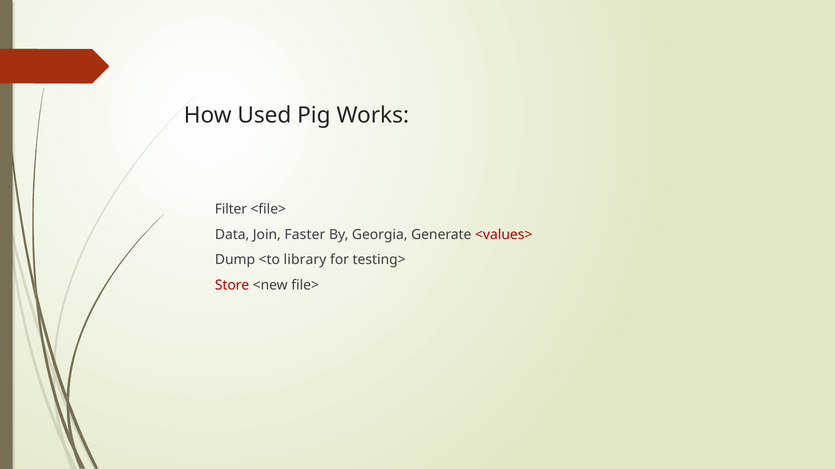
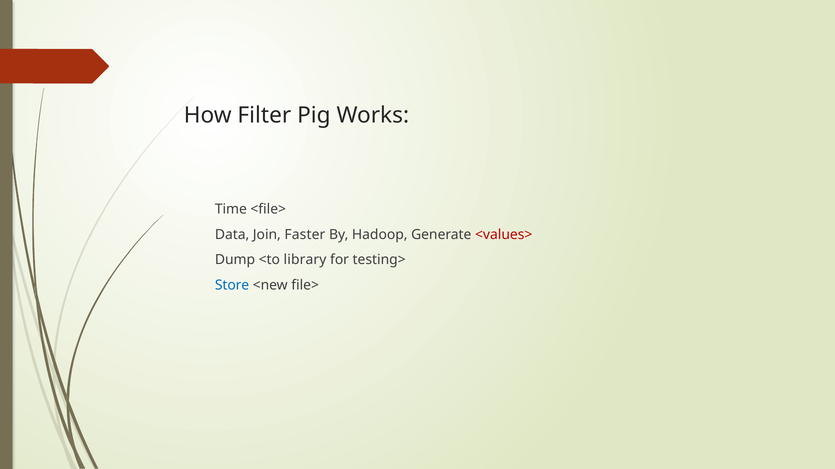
Used: Used -> Filter (264, 115)
Filter: Filter -> Time (231, 209)
Georgia: Georgia -> Hadoop (380, 235)
Store colour: red -> blue (232, 286)
